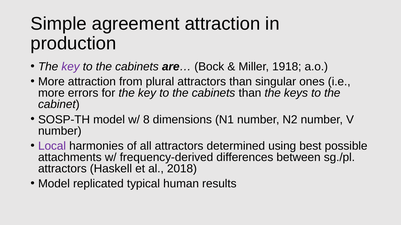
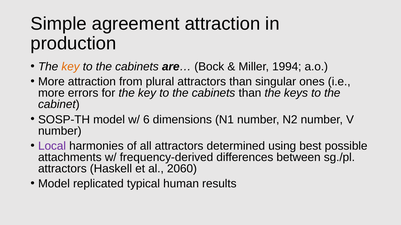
key colour: purple -> orange (71, 67)
1918: 1918 -> 1994 (287, 67)
8: 8 -> 6 (146, 120)
2018: 2018 -> 2060 (182, 169)
